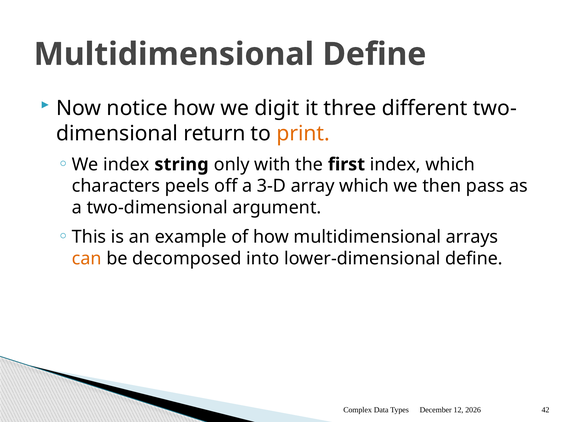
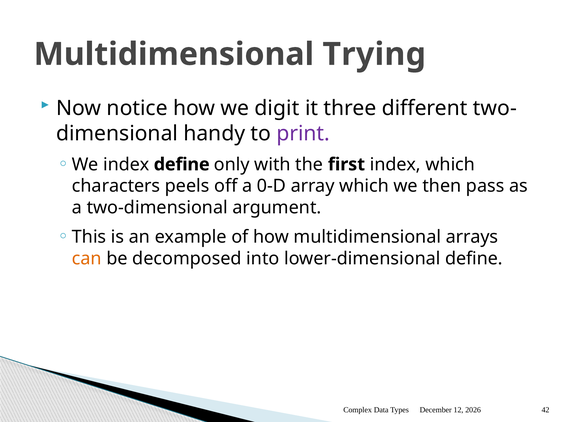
Multidimensional Define: Define -> Trying (374, 54)
return: return -> handy (214, 133)
print colour: orange -> purple (303, 133)
index string: string -> define (182, 165)
3-D: 3-D -> 0-D (271, 186)
